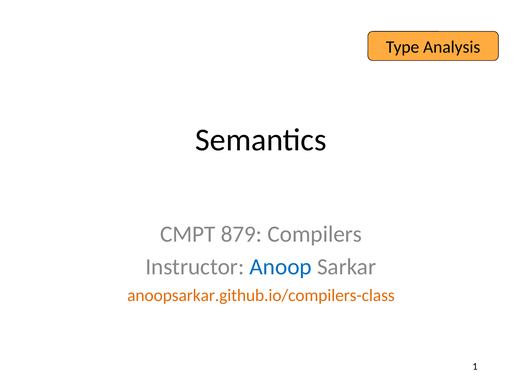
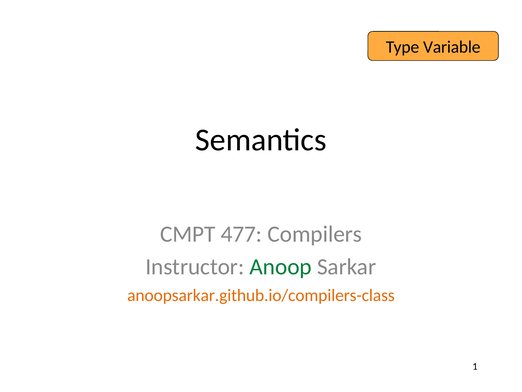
Analysis: Analysis -> Variable (452, 47)
879: 879 -> 477 (241, 234)
Anoop colour: blue -> green (281, 266)
